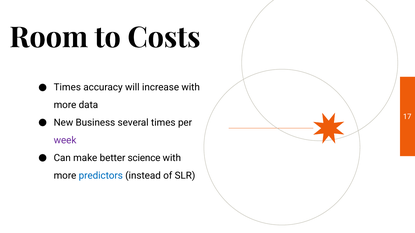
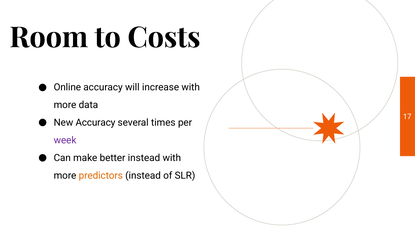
Times: Times -> Online (67, 88)
New Business: Business -> Accuracy (95, 123)
better science: science -> instead (144, 158)
predictors colour: blue -> orange (101, 176)
